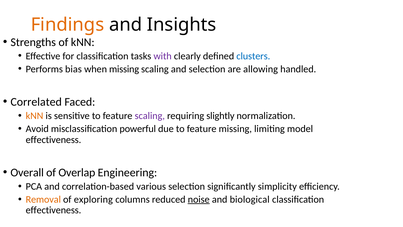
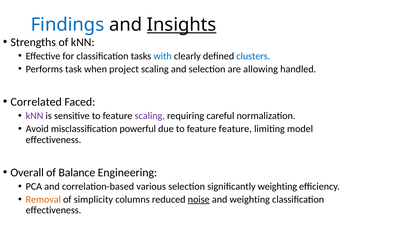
Findings colour: orange -> blue (67, 25)
Insights underline: none -> present (182, 25)
with colour: purple -> blue (163, 56)
bias: bias -> task (74, 69)
when missing: missing -> project (124, 69)
kNN colour: orange -> purple (34, 116)
slightly: slightly -> careful (220, 116)
feature missing: missing -> feature (235, 129)
Overlap: Overlap -> Balance (77, 172)
significantly simplicity: simplicity -> weighting (277, 186)
exploring: exploring -> simplicity (93, 199)
and biological: biological -> weighting (250, 199)
